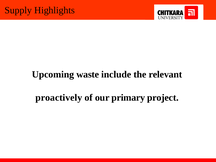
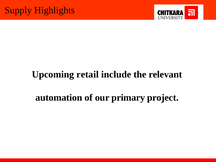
waste: waste -> retail (88, 74)
proactively: proactively -> automation (59, 98)
